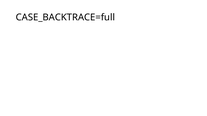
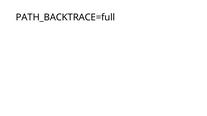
CASE_BACKTRACE=full: CASE_BACKTRACE=full -> PATH_BACKTRACE=full (65, 17)
